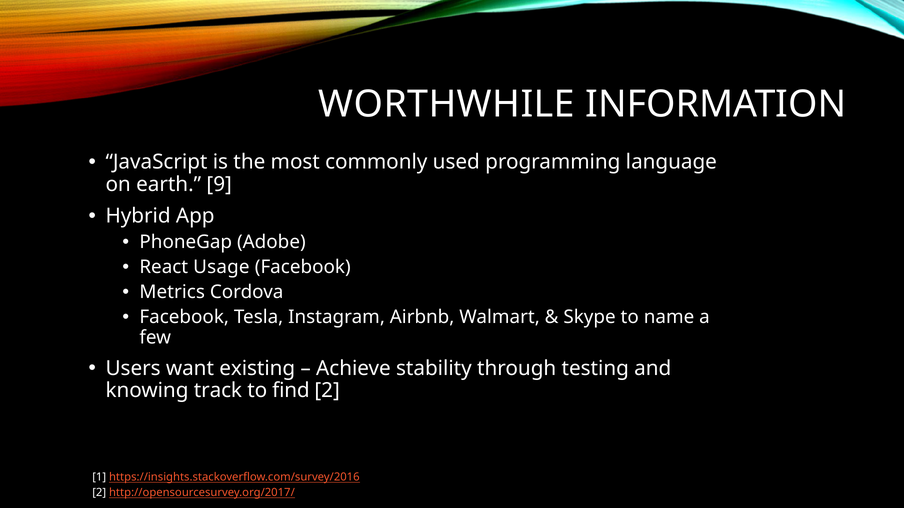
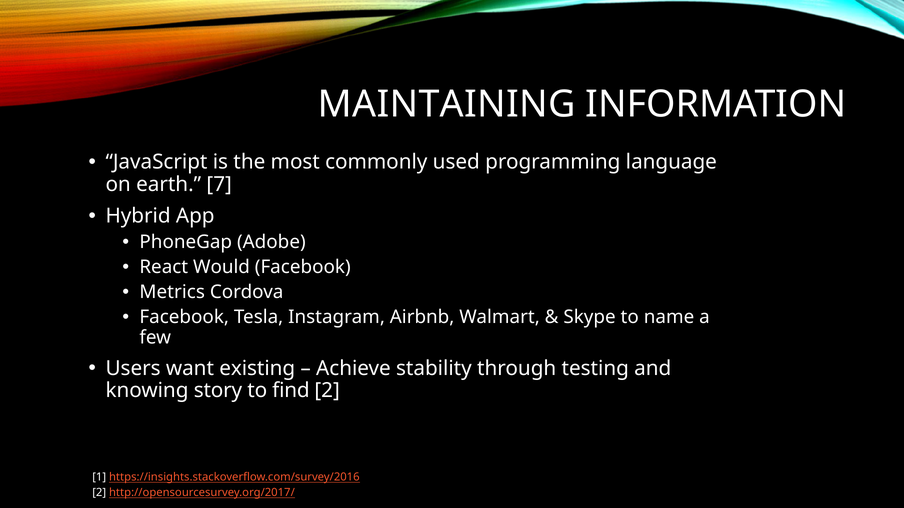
WORTHWHILE: WORTHWHILE -> MAINTAINING (447, 104)
9: 9 -> 7 (219, 185)
Usage: Usage -> Would (222, 267)
track: track -> story (218, 391)
